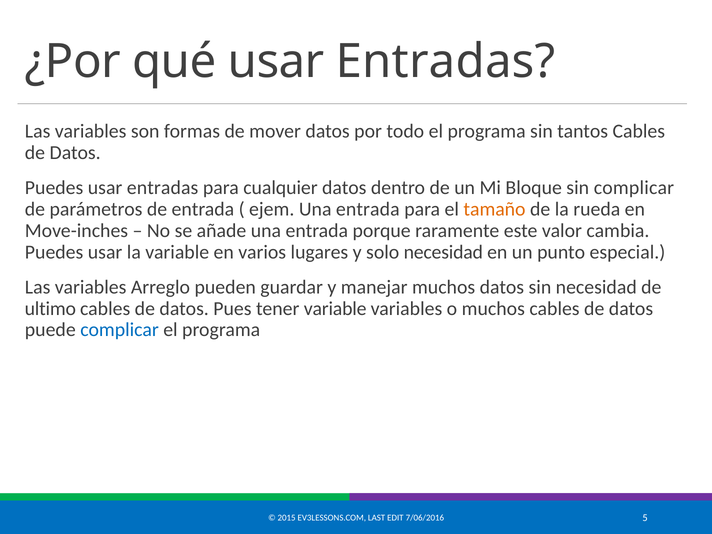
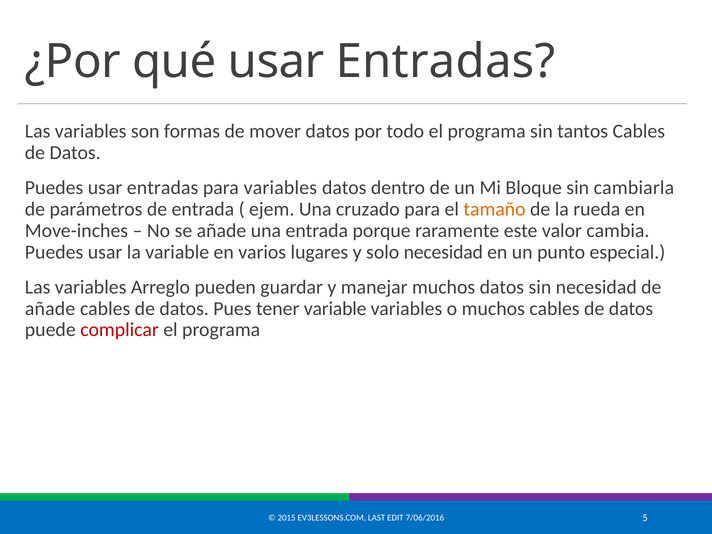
para cualquier: cualquier -> variables (280, 188)
sin complicar: complicar -> cambiarla (634, 188)
ejem Una entrada: entrada -> cruzado (368, 209)
ultimo: ultimo -> añade (50, 309)
complicar colour: blue -> red (120, 330)
